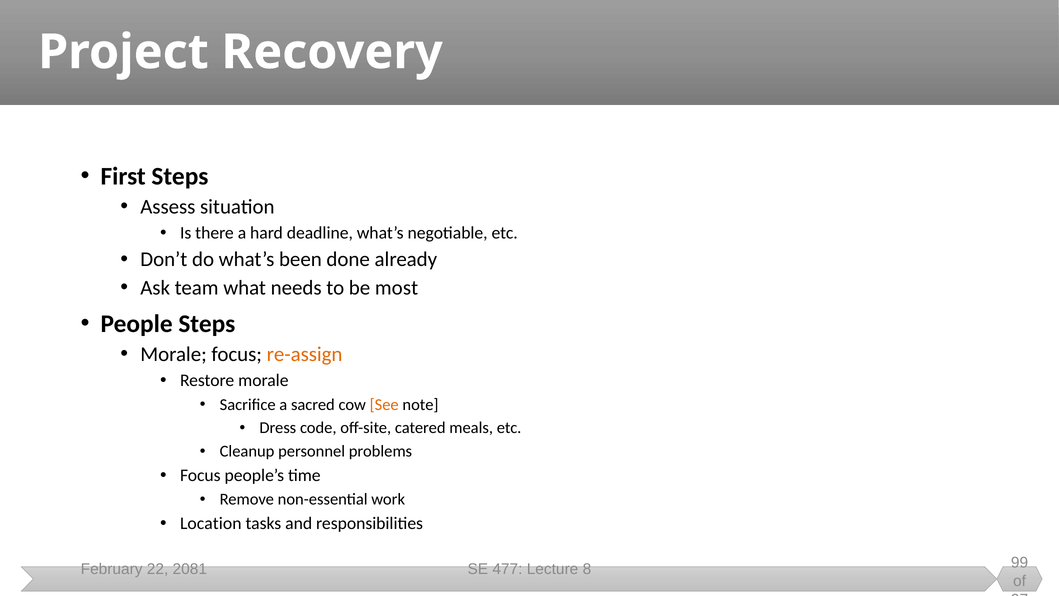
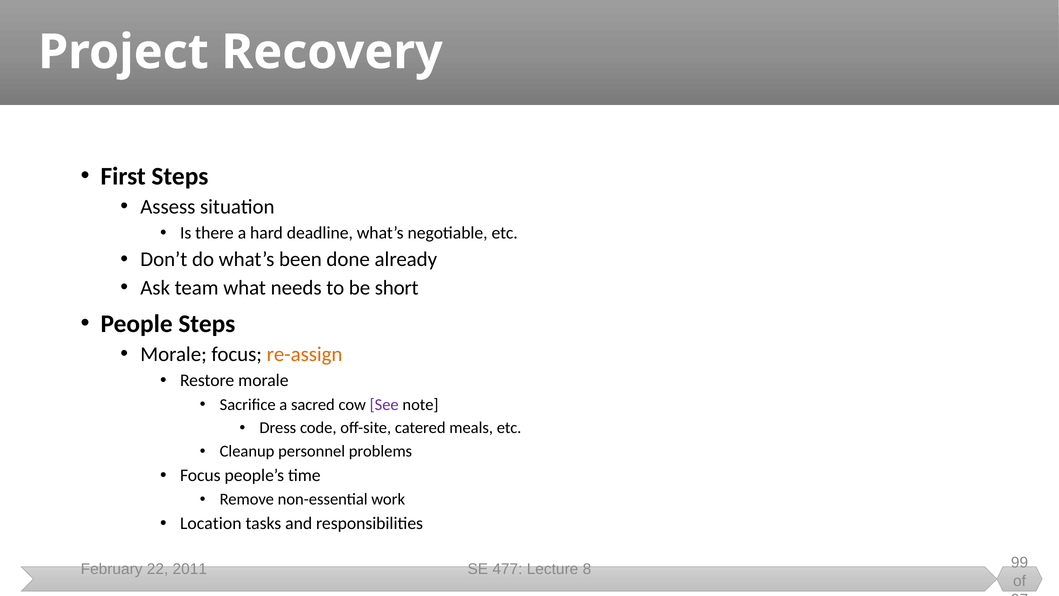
most: most -> short (397, 287)
See colour: orange -> purple (384, 404)
2081: 2081 -> 2011 (190, 569)
